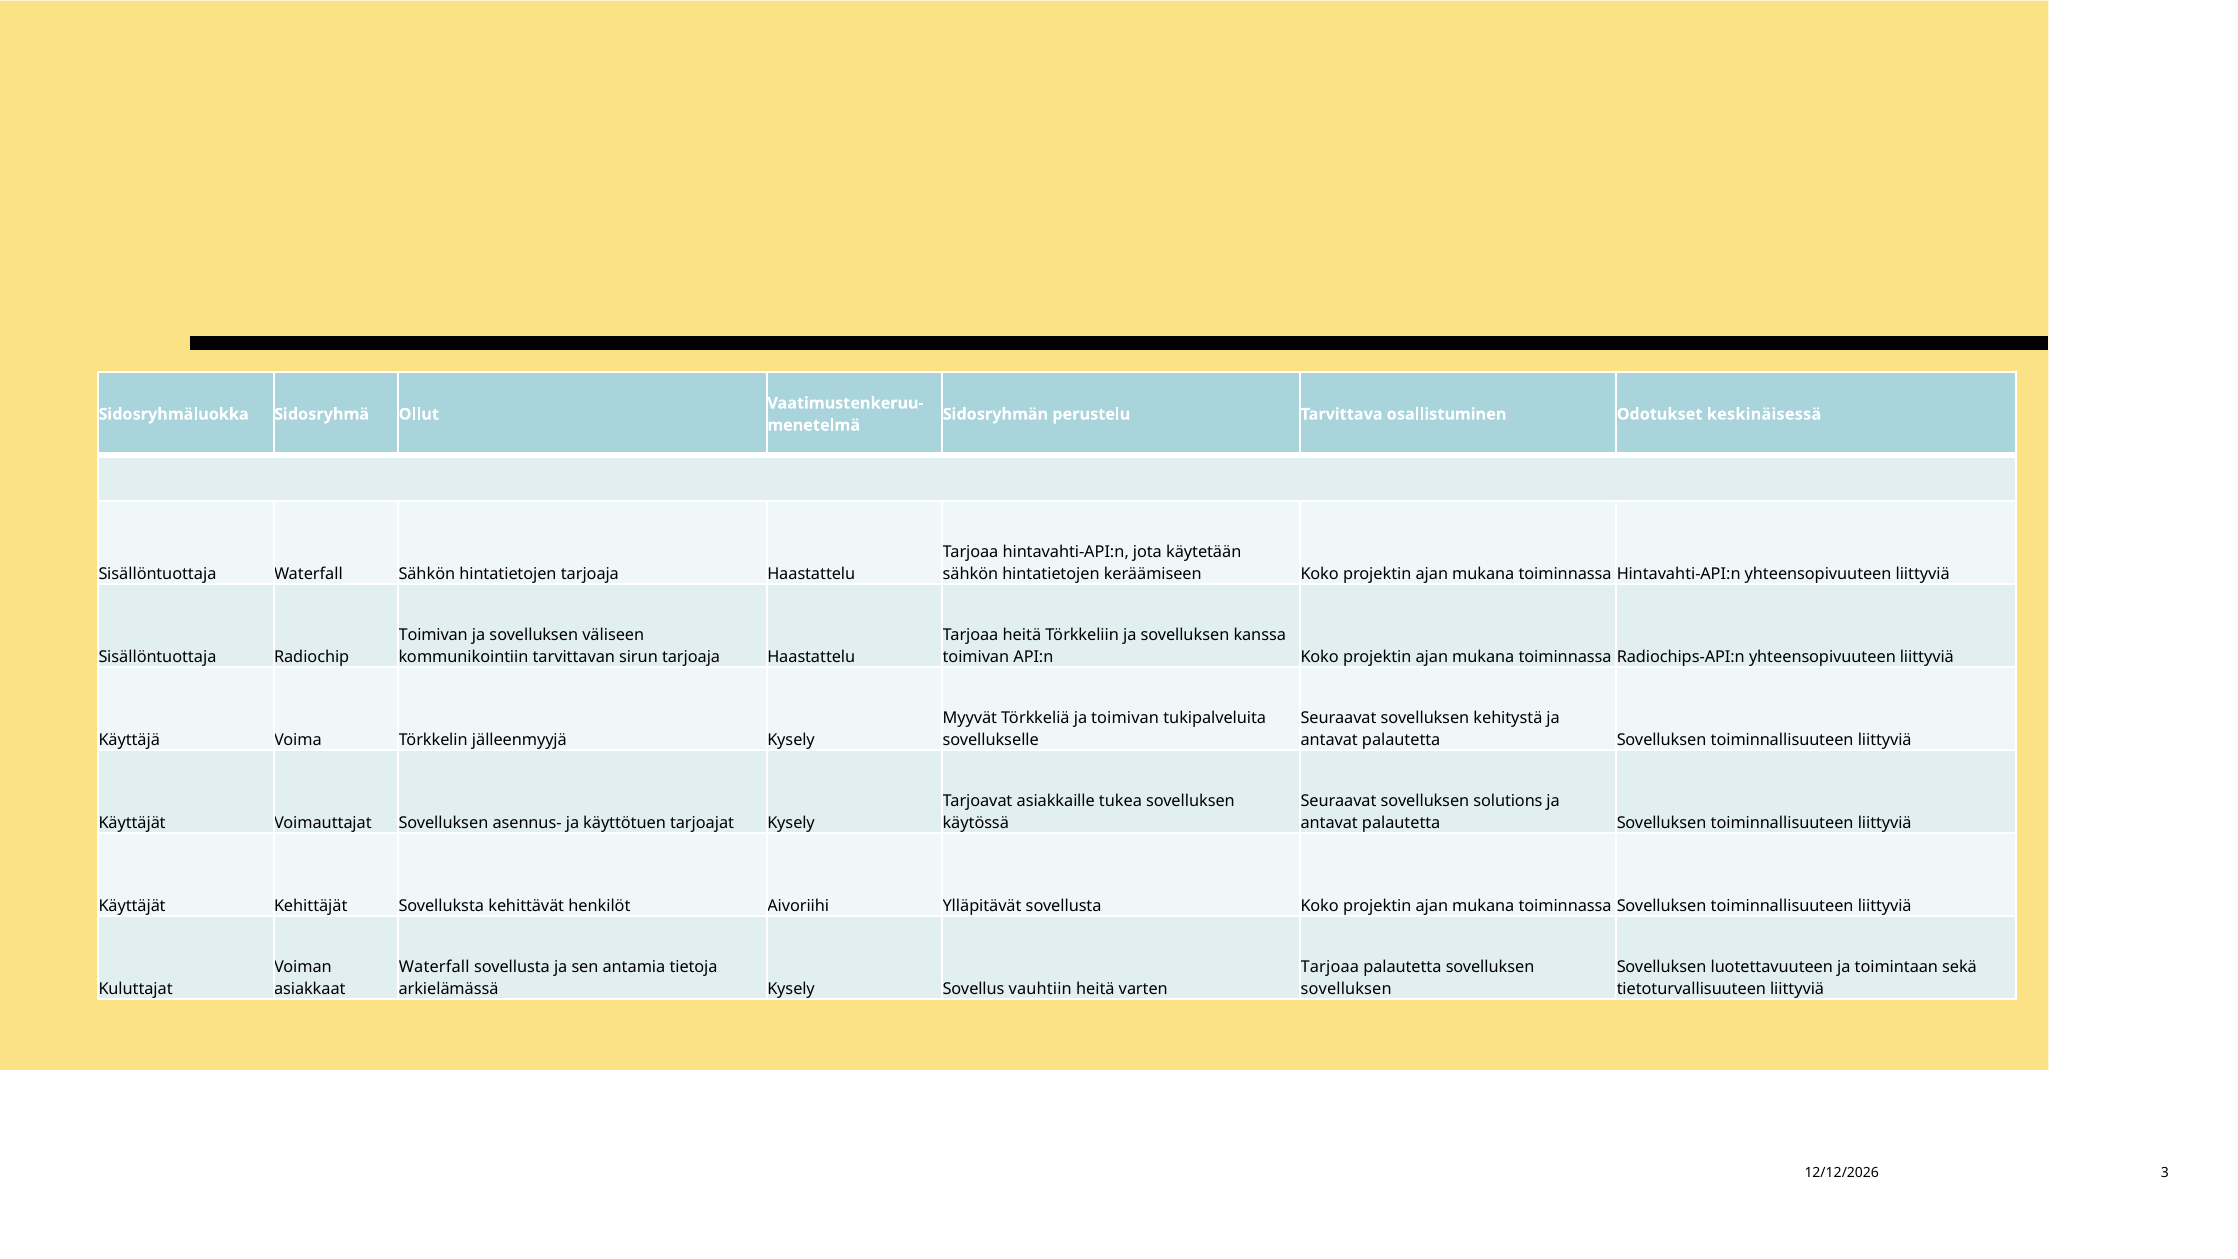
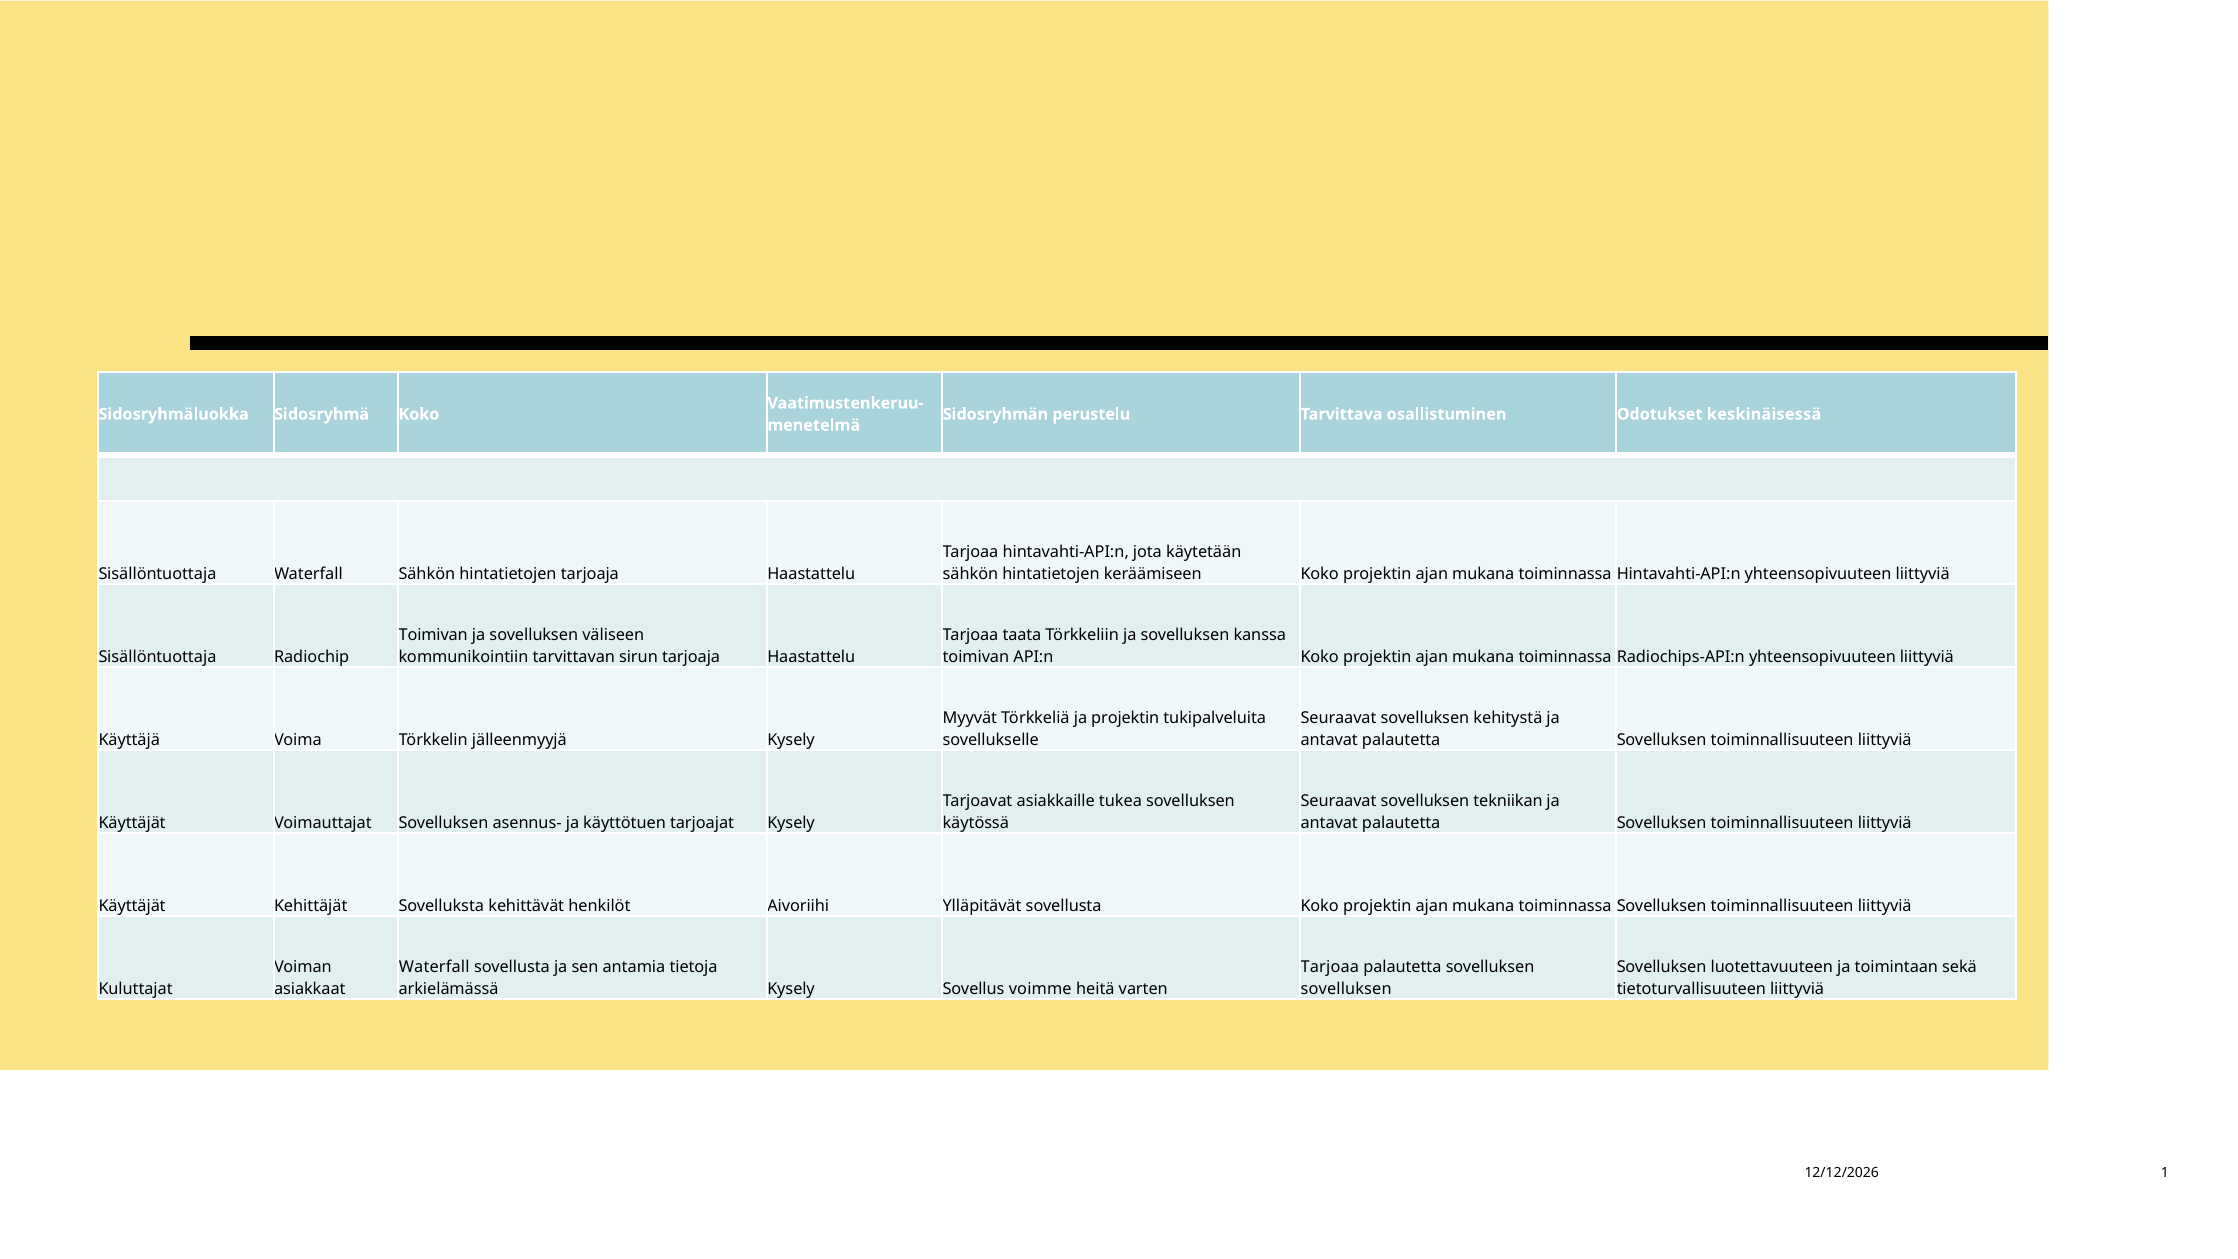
Sidosryhmä Ollut: Ollut -> Koko (419, 414)
Tarjoaa heitä: heitä -> taata (1022, 635)
ja toimivan: toimivan -> projektin (1125, 718)
solutions: solutions -> tekniikan (1508, 801)
vauhtiin: vauhtiin -> voimme (1040, 989)
3: 3 -> 1 (2165, 1172)
